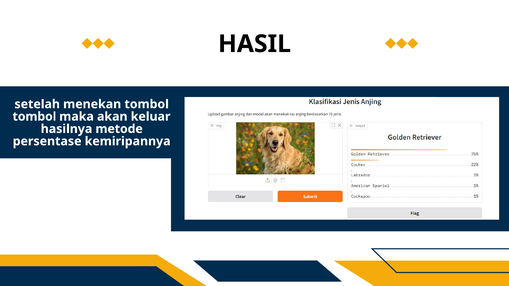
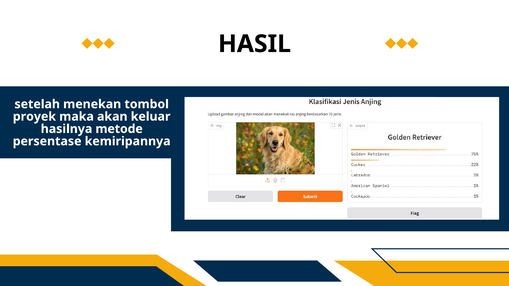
tombol: tombol -> proyek (34, 117)
